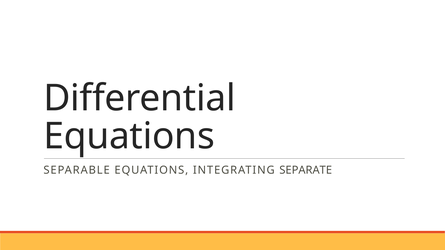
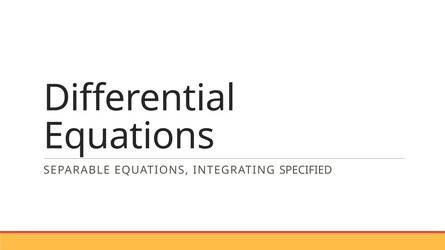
SEPARATE: SEPARATE -> SPECIFIED (306, 170)
